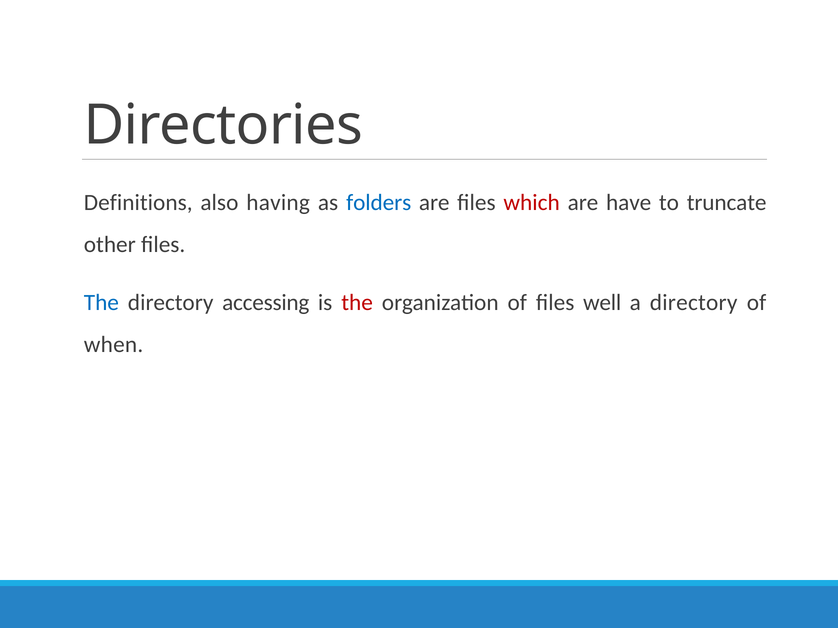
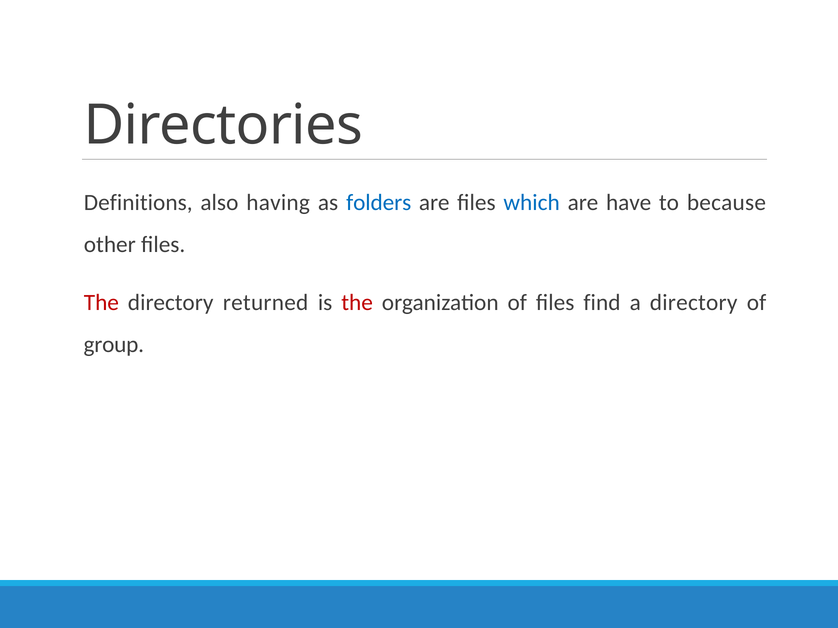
which colour: red -> blue (532, 203)
truncate: truncate -> because (726, 203)
The colour: blue -> red (101, 303)
accessing: accessing -> returned (266, 303)
well: well -> find (602, 303)
when: when -> group (114, 345)
